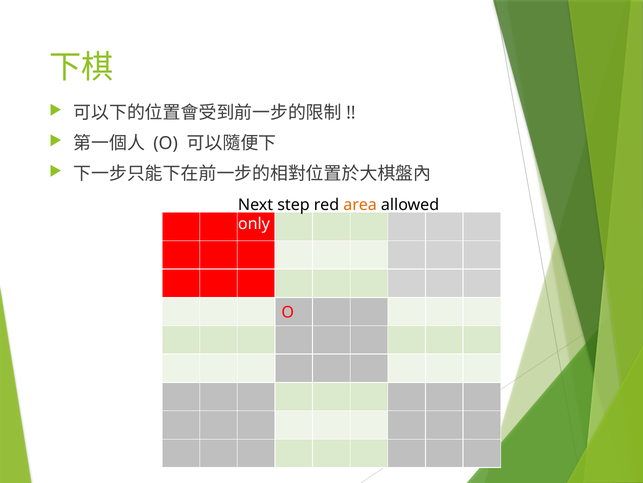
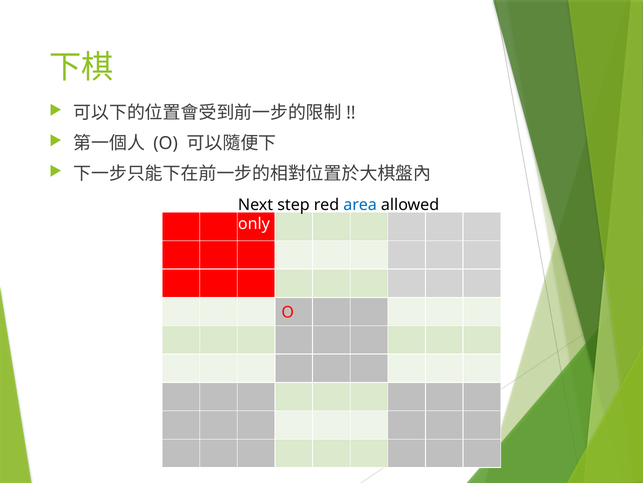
area colour: orange -> blue (360, 204)
